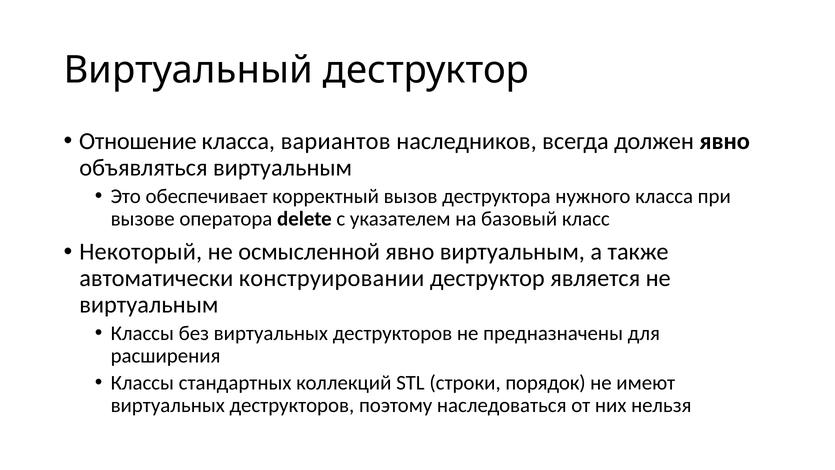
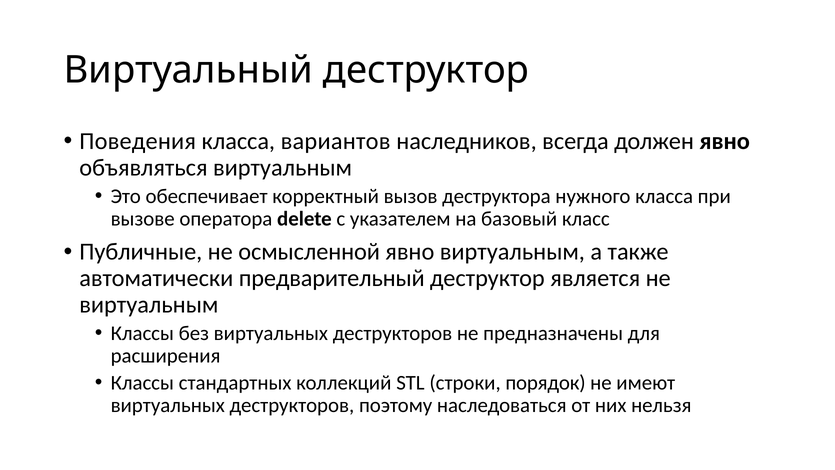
Отношение: Отношение -> Поведения (138, 141)
Некоторый: Некоторый -> Публичные (141, 252)
конструировании: конструировании -> предварительный (332, 278)
